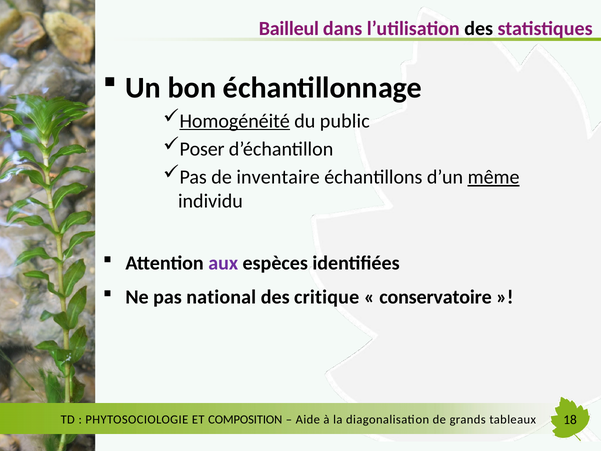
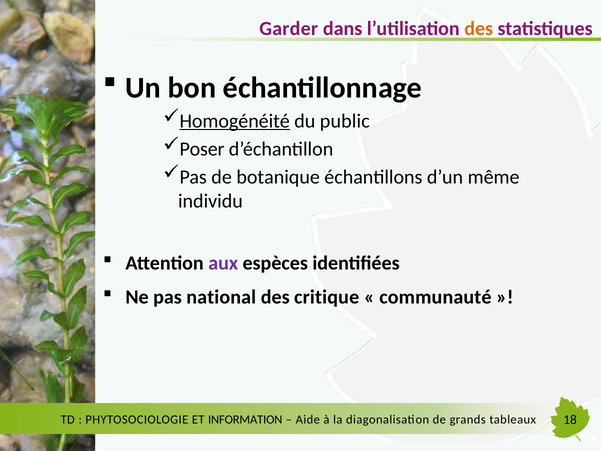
Bailleul: Bailleul -> Garder (289, 29)
des colour: black -> orange (479, 29)
inventaire: inventaire -> botanique (278, 177)
même underline: present -> none (494, 177)
conservatoire: conservatoire -> communauté (435, 297)
COMPOSITION: COMPOSITION -> INFORMATION (245, 419)
